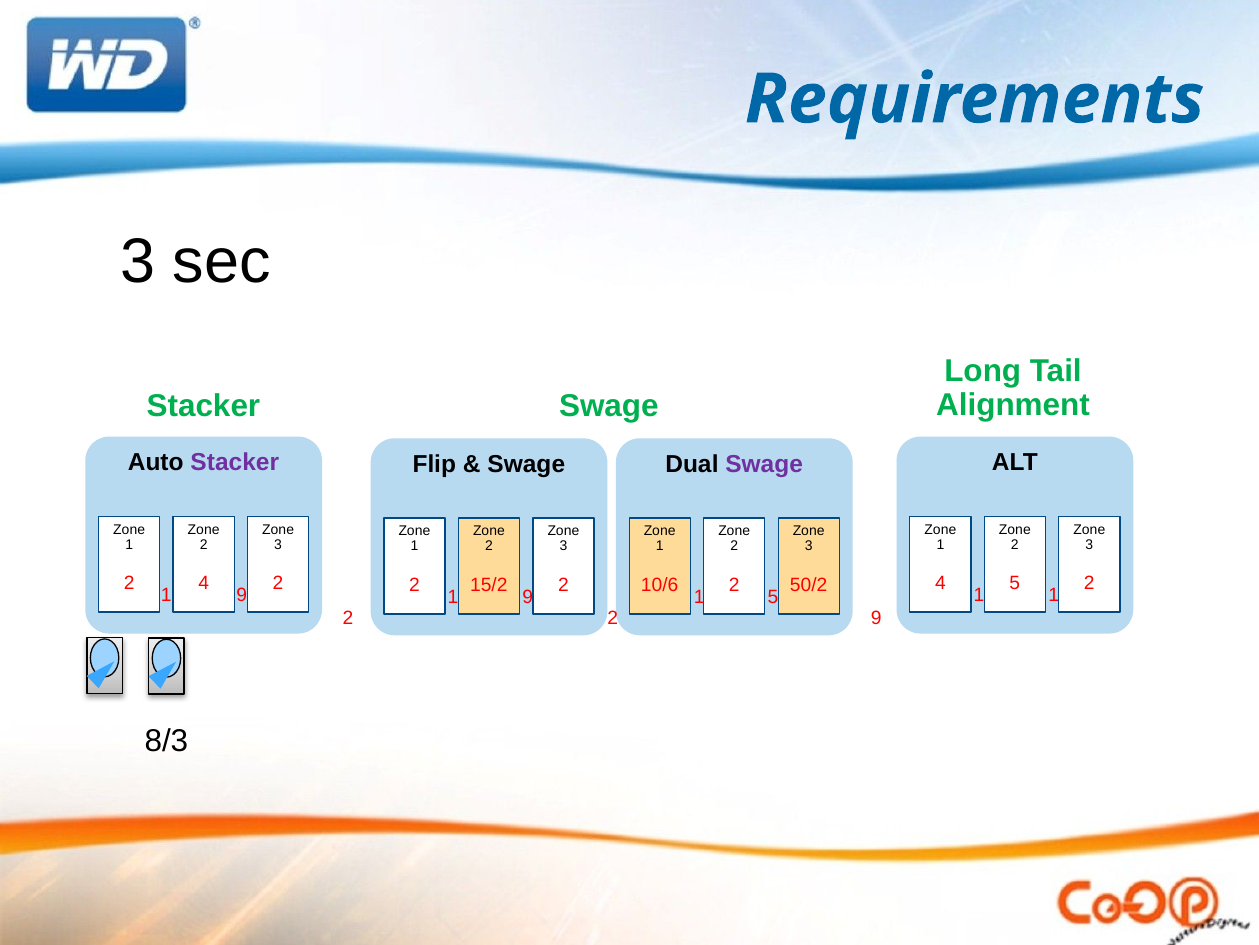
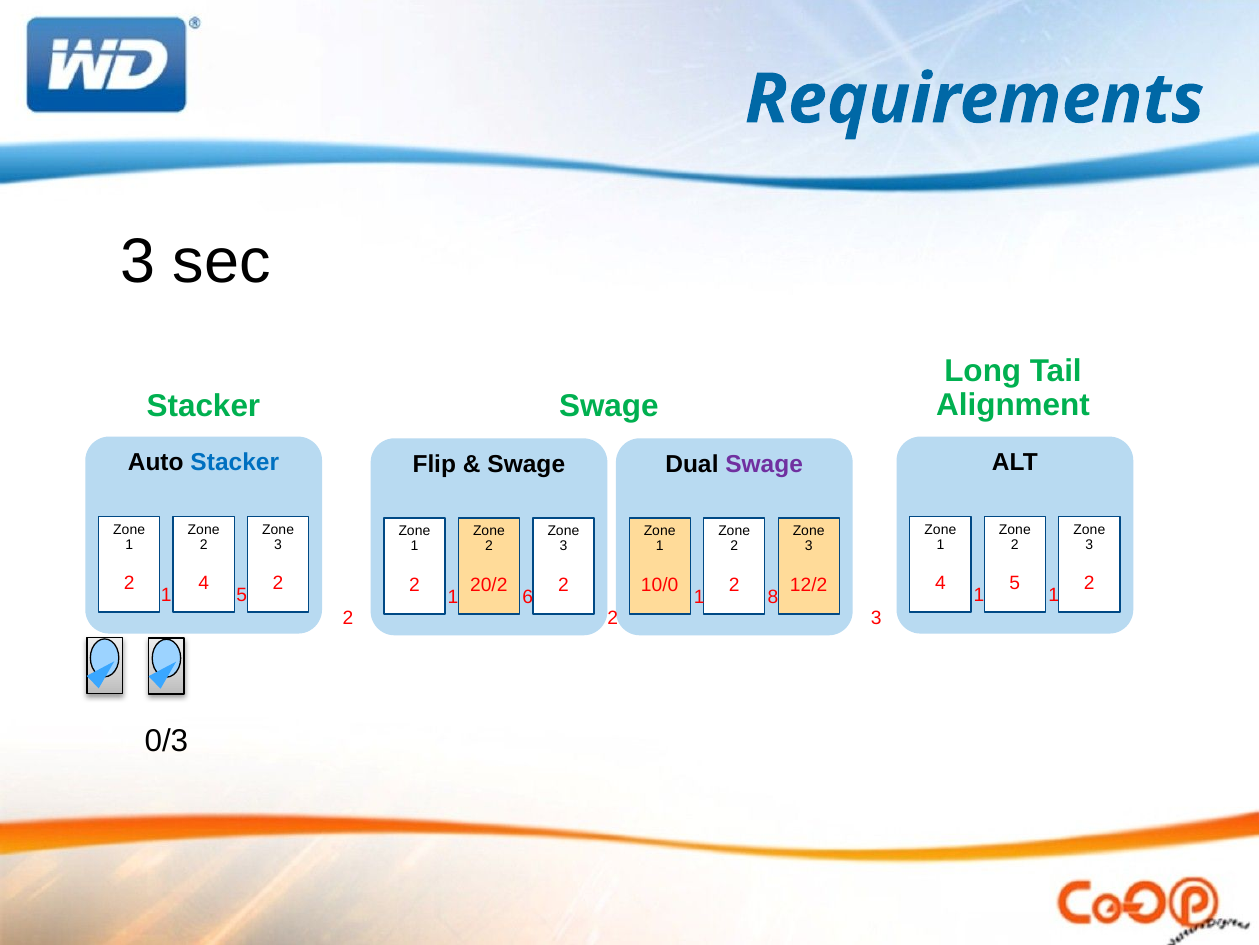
Stacker colour: purple -> blue (235, 462)
15/2: 15/2 -> 20/2 (489, 585)
10/6: 10/6 -> 10/0 (660, 585)
50/2: 50/2 -> 12/2 (809, 585)
9: 9 -> 5 (242, 595)
9: 9 -> 6 (528, 597)
1 5: 5 -> 8 (773, 597)
9: 9 -> 3 (876, 618)
8/3: 8/3 -> 0/3 (166, 741)
